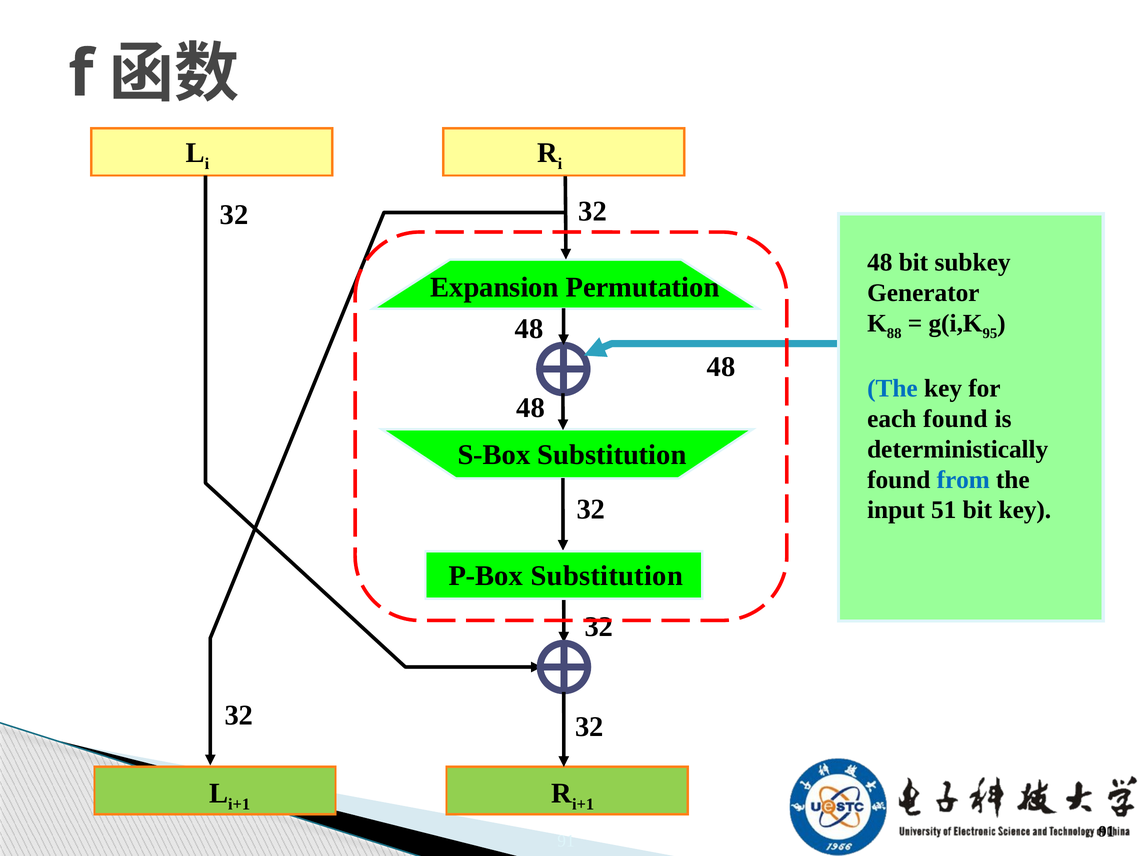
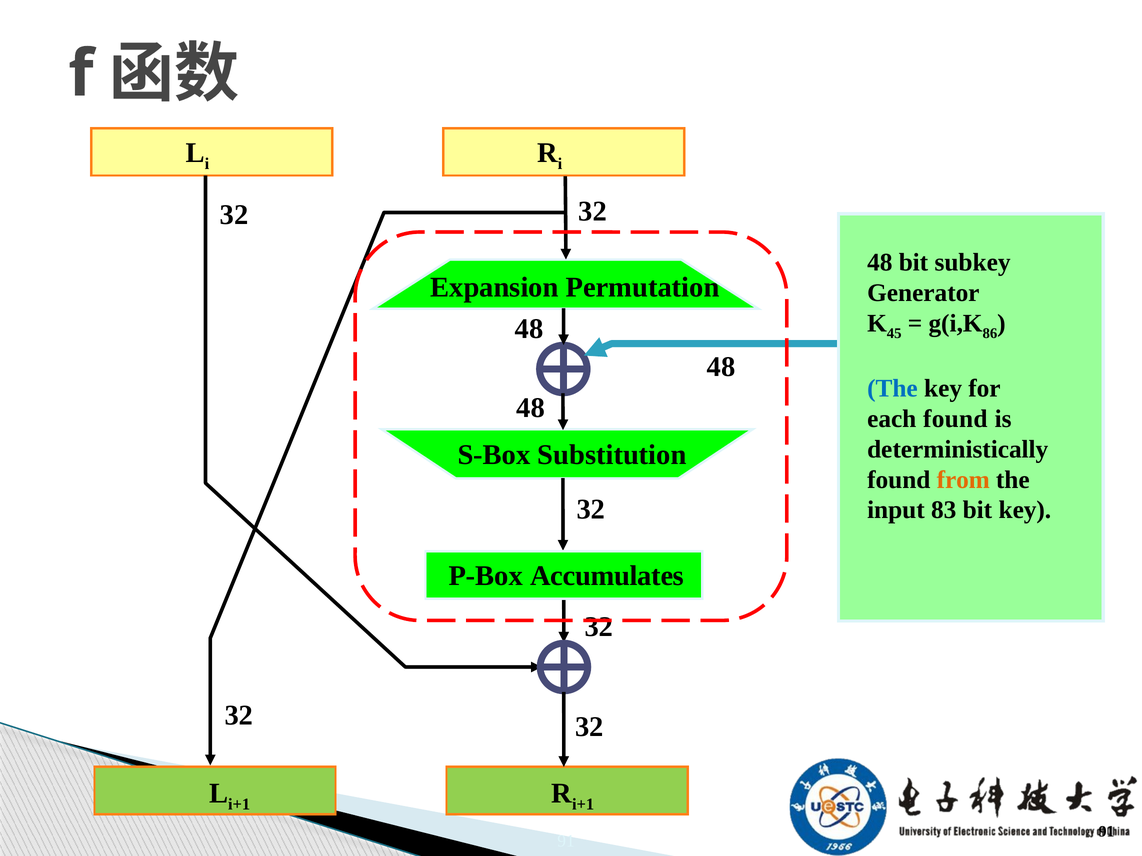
88: 88 -> 45 (894, 333)
95: 95 -> 86 (990, 333)
from colour: blue -> orange (963, 480)
51: 51 -> 83 (944, 510)
P-Box Substitution: Substitution -> Accumulates (607, 576)
